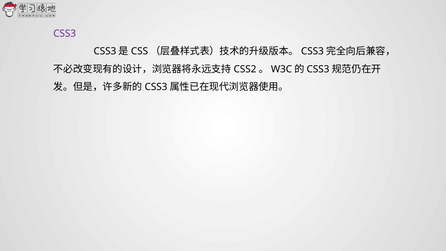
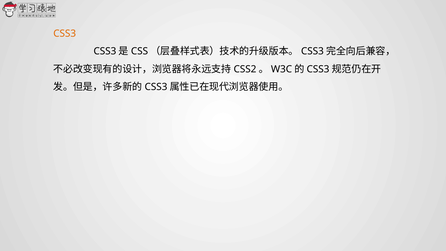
CSS3 colour: purple -> orange (65, 34)
